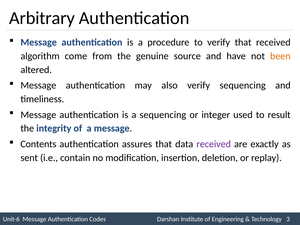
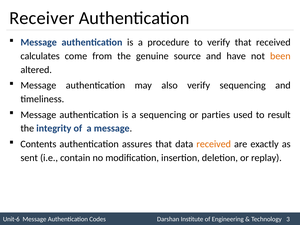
Arbitrary: Arbitrary -> Receiver (42, 18)
algorithm: algorithm -> calculates (40, 56)
integer: integer -> parties (216, 115)
received colour: purple -> orange (214, 144)
